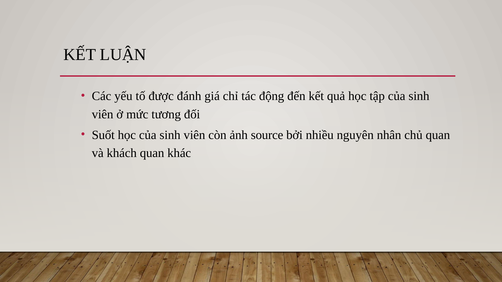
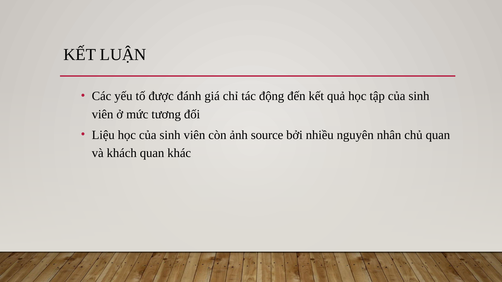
Suốt: Suốt -> Liệu (103, 135)
